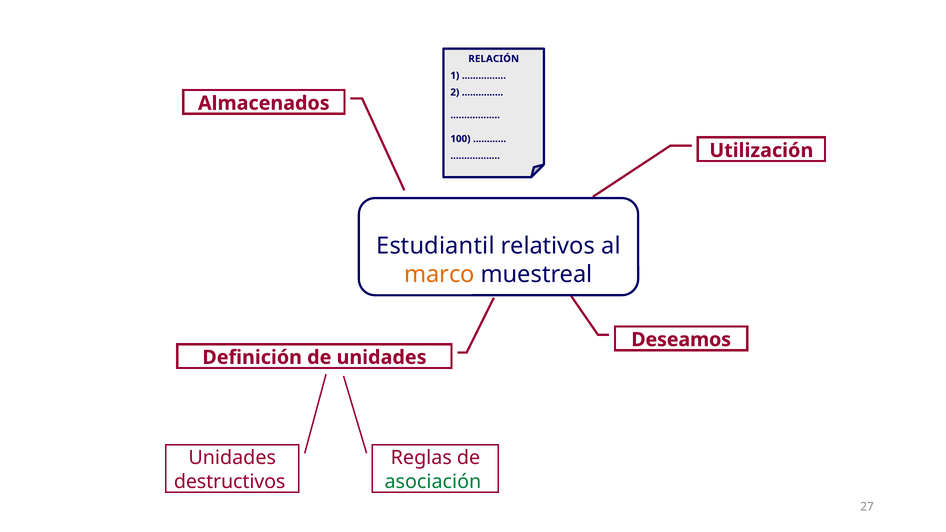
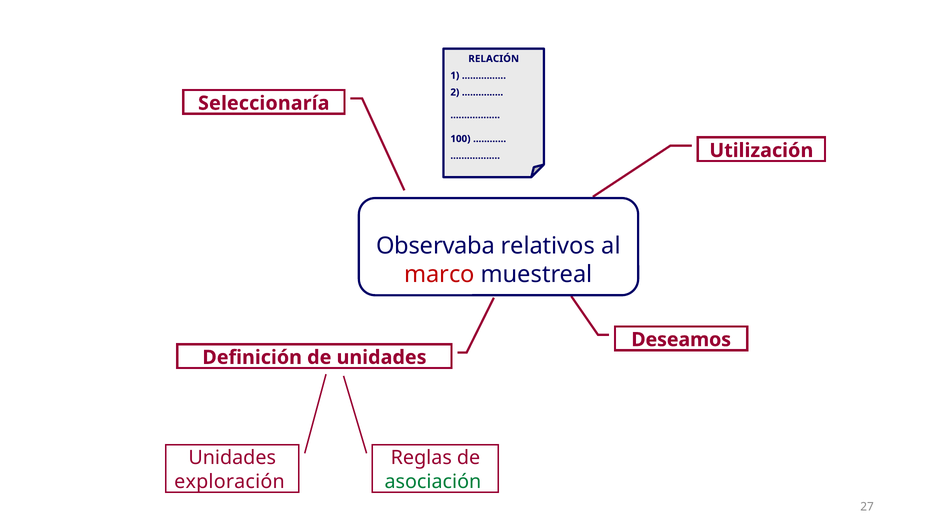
Almacenados: Almacenados -> Seleccionaría (264, 103)
Estudiantil: Estudiantil -> Observaba (436, 246)
marco colour: orange -> red (439, 275)
destructivos: destructivos -> exploración (229, 482)
